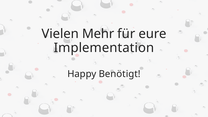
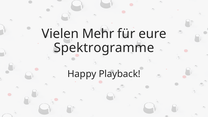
Implementation: Implementation -> Spektrogramme (104, 48)
Benötigt: Benötigt -> Playback (120, 74)
